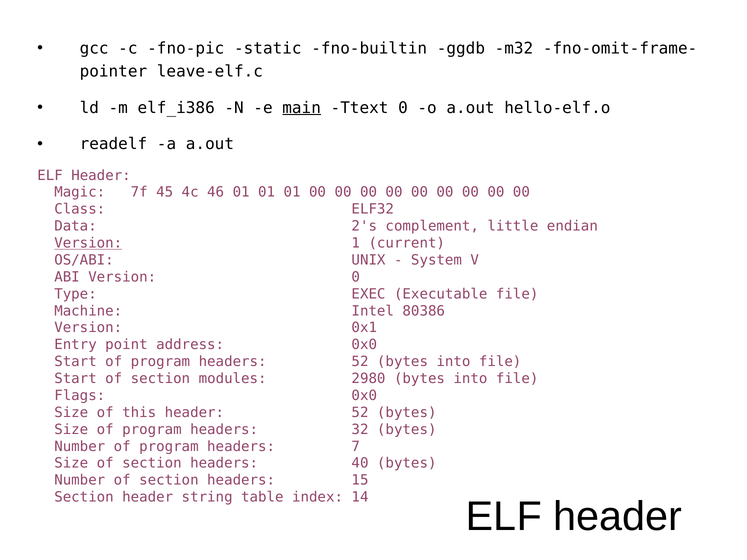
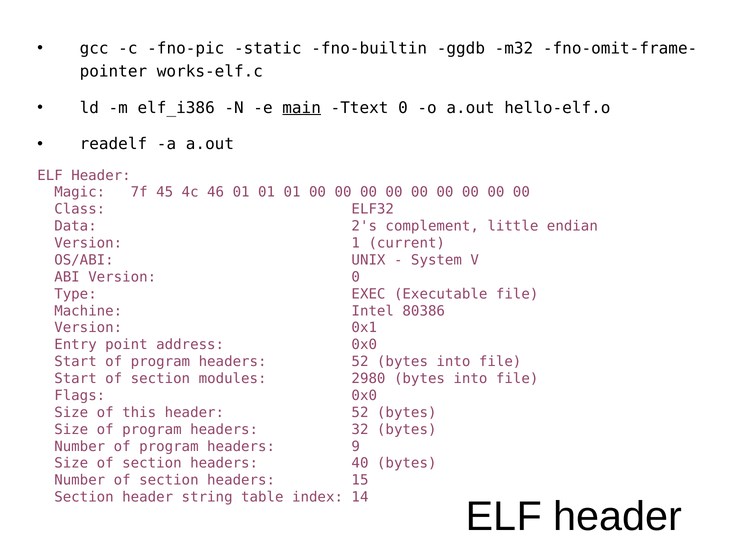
leave-elf.c: leave-elf.c -> works-elf.c (210, 71)
Version underline: present -> none (88, 243)
7: 7 -> 9 (356, 446)
